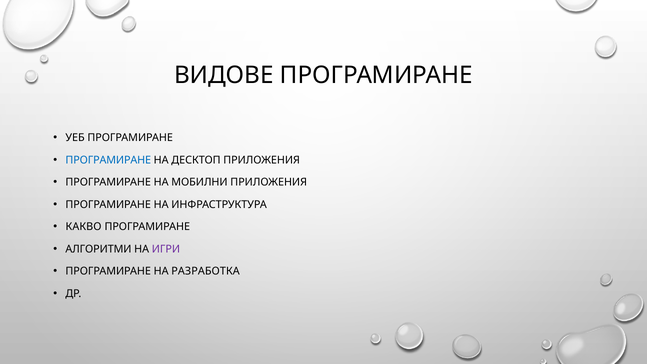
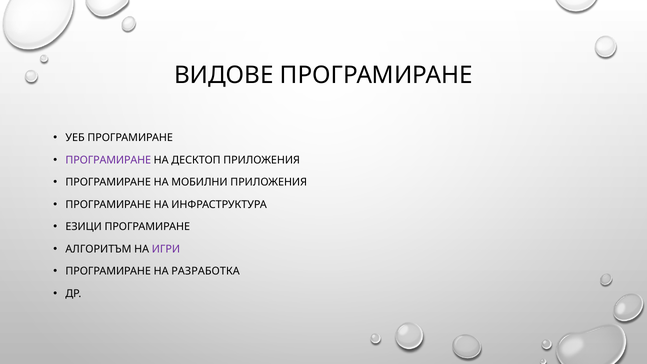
ПРОГРАМИРАНЕ colour: blue -> purple (108, 160)
КАКВО: КАКВО -> ЕЗИЦИ (84, 227)
АЛГОРИТМИ: АЛГОРИТМИ -> АЛГОРИТЪМ (98, 249)
